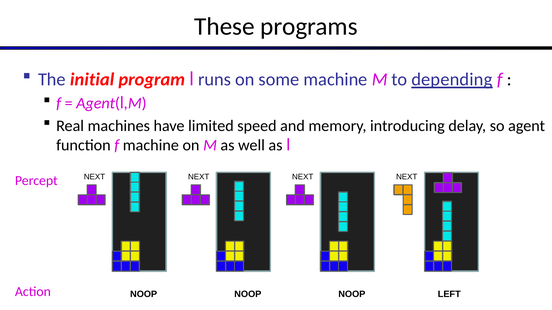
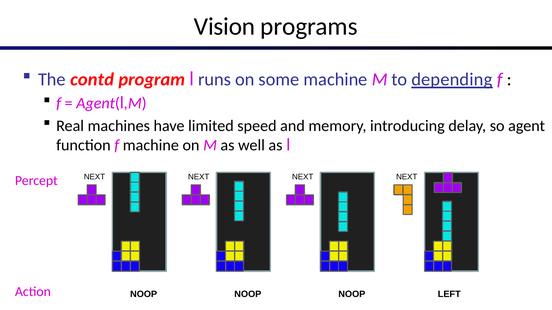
These: These -> Vision (225, 26)
initial: initial -> contd (92, 80)
